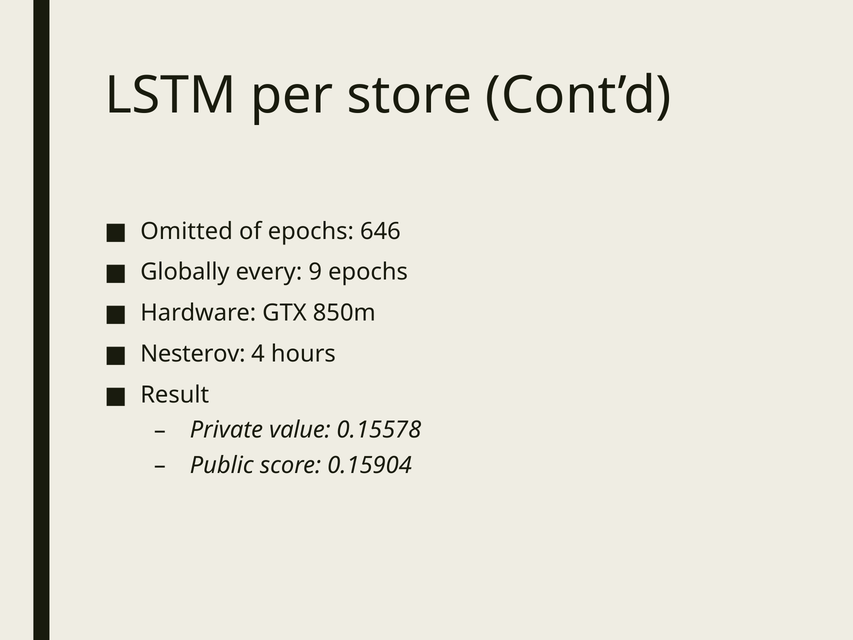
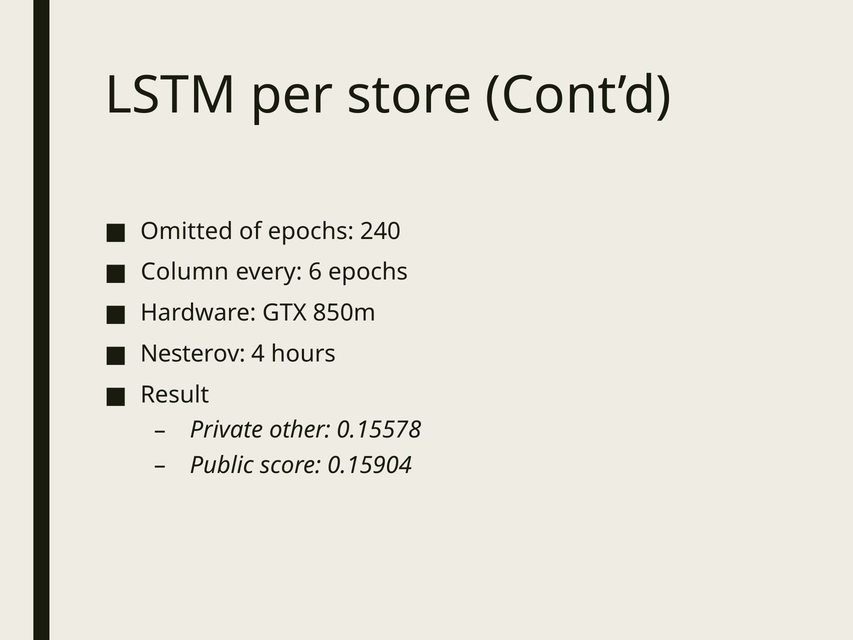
646: 646 -> 240 (380, 231)
Globally: Globally -> Column (185, 272)
9: 9 -> 6 (315, 272)
value: value -> other (300, 430)
